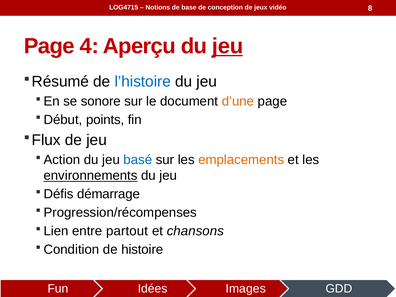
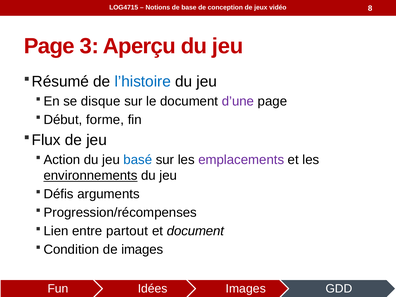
4: 4 -> 3 (89, 46)
jeu underline: present -> none (228, 46)
sonore: sonore -> disque (101, 101)
d’une colour: orange -> purple (238, 101)
points: points -> forme (105, 120)
emplacements colour: orange -> purple (241, 160)
démarrage: démarrage -> arguments (108, 194)
et chansons: chansons -> document (195, 231)
de histoire: histoire -> images (142, 250)
